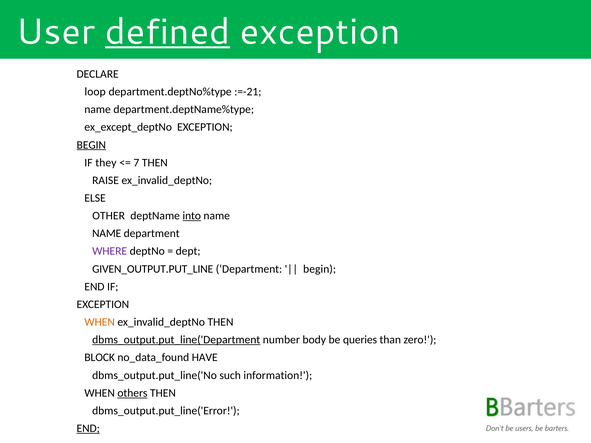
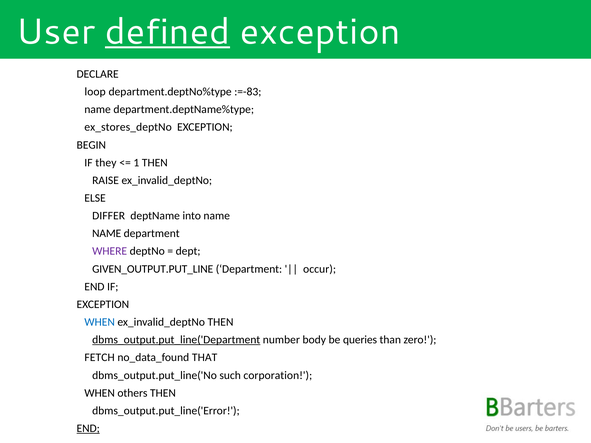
:=-21: :=-21 -> :=-83 (248, 92)
ex_except_deptNo: ex_except_deptNo -> ex_stores_deptNo (128, 127)
BEGIN underline: present -> none (91, 145)
7: 7 -> 1 (136, 163)
OTHER: OTHER -> DIFFER (109, 216)
into underline: present -> none (192, 216)
begin: begin -> occur (320, 269)
WHEN colour: orange -> blue (100, 322)
BLOCK: BLOCK -> FETCH (100, 358)
HAVE: HAVE -> THAT (205, 358)
information: information -> corporation (278, 375)
others underline: present -> none (132, 393)
